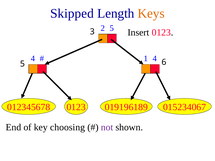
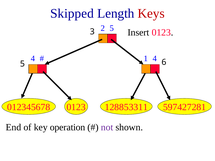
Keys colour: orange -> red (151, 13)
019196189: 019196189 -> 128853311 (126, 107)
015234067: 015234067 -> 597427281 (185, 107)
choosing: choosing -> operation (68, 128)
